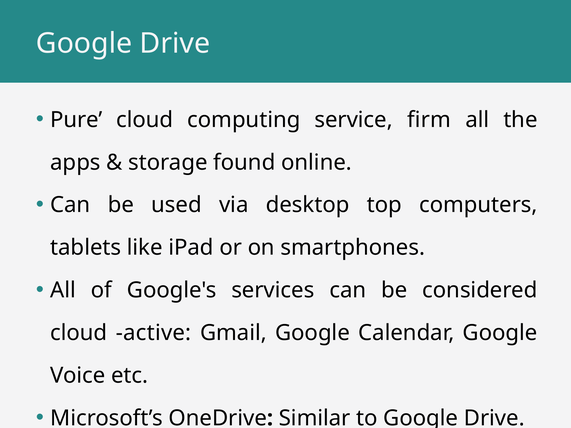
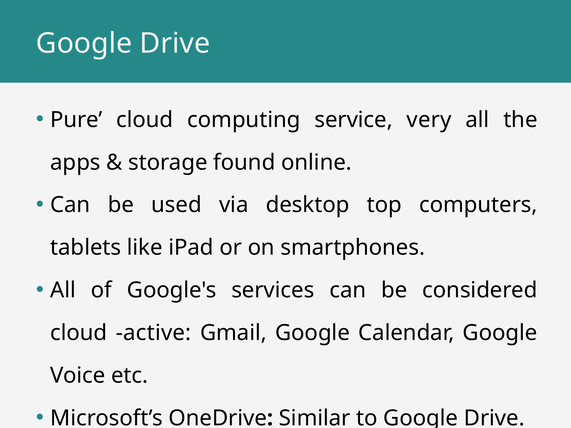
firm: firm -> very (429, 120)
